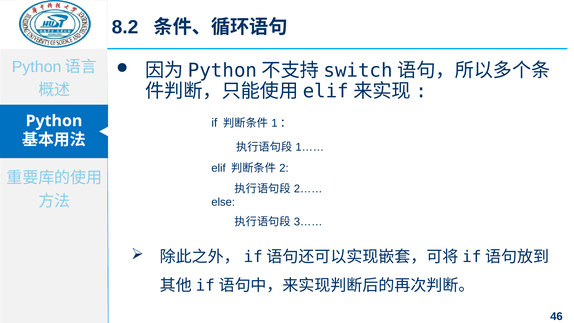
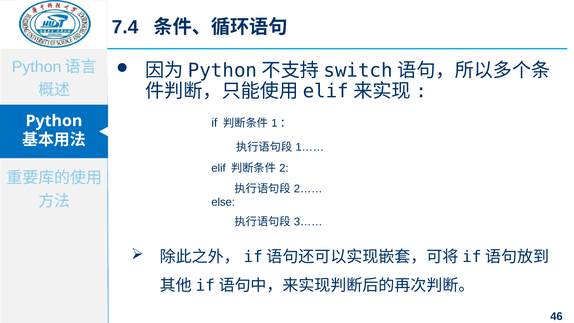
8.2: 8.2 -> 7.4 (125, 27)
